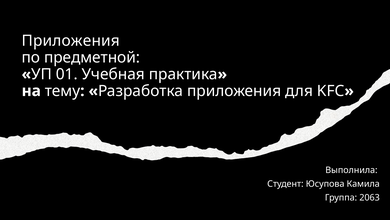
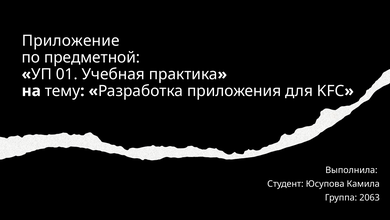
Приложения: Приложения -> Приложение (71, 41)
